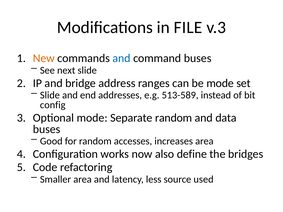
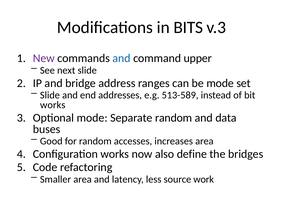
FILE: FILE -> BITS (188, 27)
New colour: orange -> purple (44, 58)
command buses: buses -> upper (198, 58)
config: config -> works (53, 105)
used: used -> work (204, 180)
